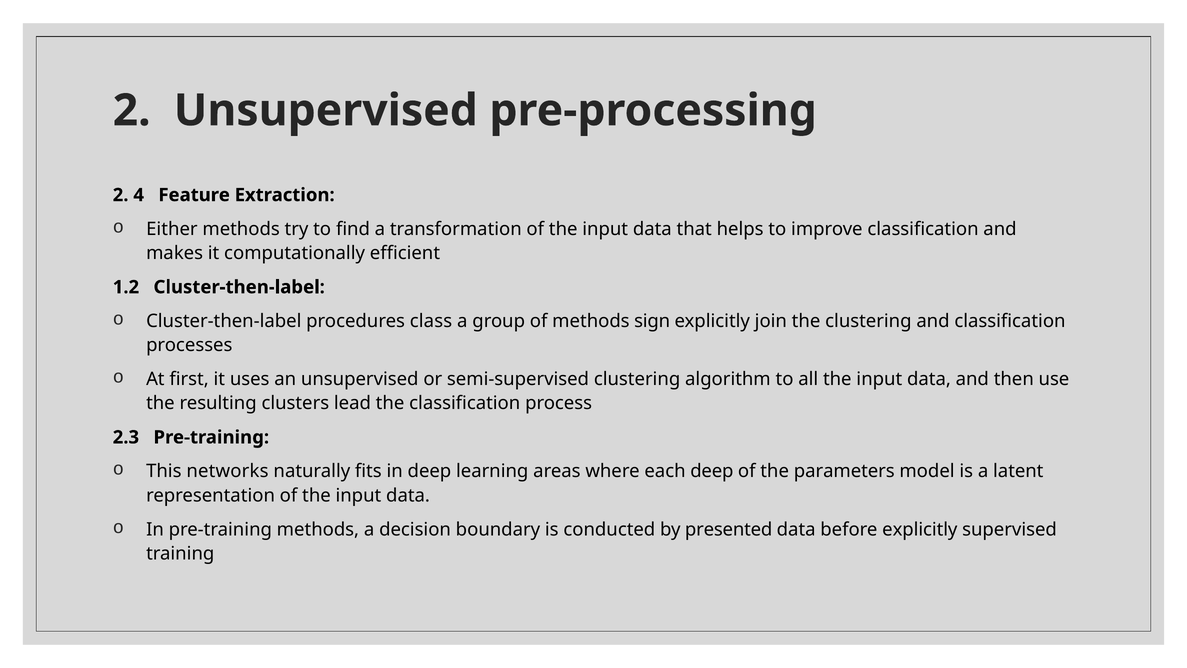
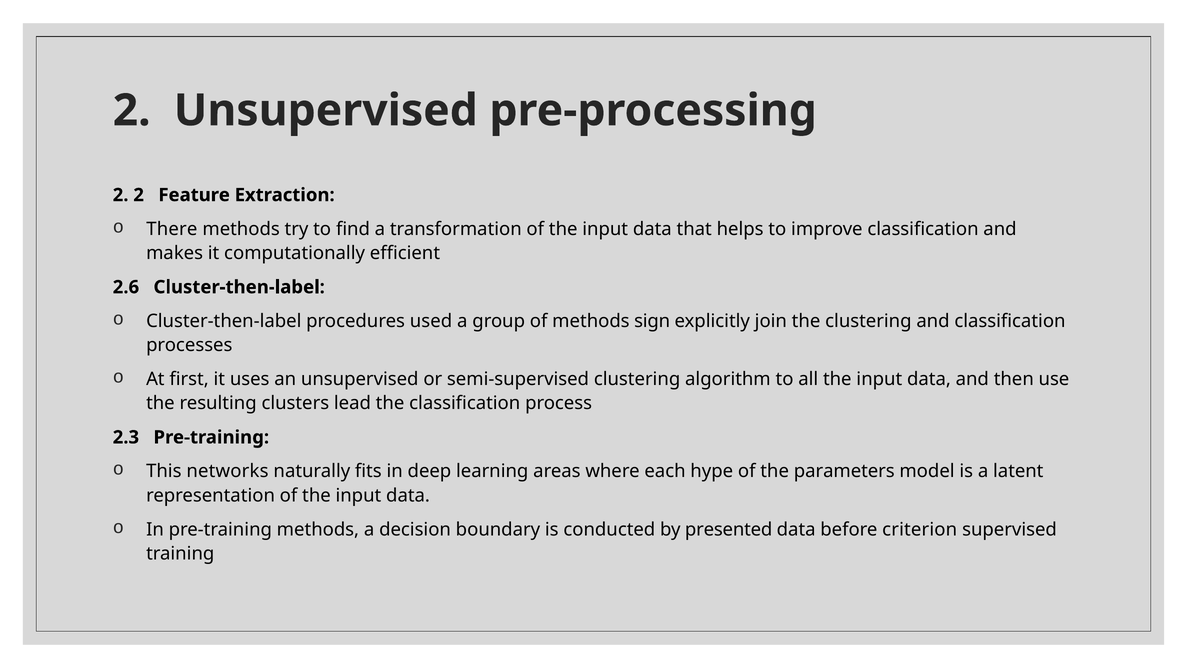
2 4: 4 -> 2 (139, 195)
Either: Either -> There (172, 229)
1.2: 1.2 -> 2.6 (126, 287)
class: class -> used (431, 321)
each deep: deep -> hype (712, 471)
before explicitly: explicitly -> criterion (920, 529)
